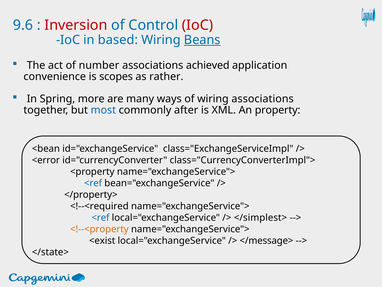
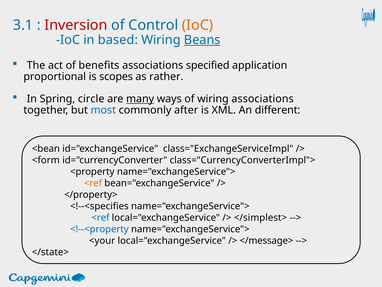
9.6: 9.6 -> 3.1 (23, 25)
IoC colour: red -> orange (198, 25)
number: number -> benefits (99, 65)
achieved: achieved -> specified (208, 65)
convenience: convenience -> proportional (55, 77)
more: more -> circle (91, 99)
many underline: none -> present (140, 99)
property: property -> different (278, 110)
<error: <error -> <form (46, 160)
<ref colour: blue -> orange (93, 183)
<!--<required: <!--<required -> <!--<specifies (99, 206)
<!--<property colour: orange -> blue (99, 229)
<exist: <exist -> <your (102, 240)
